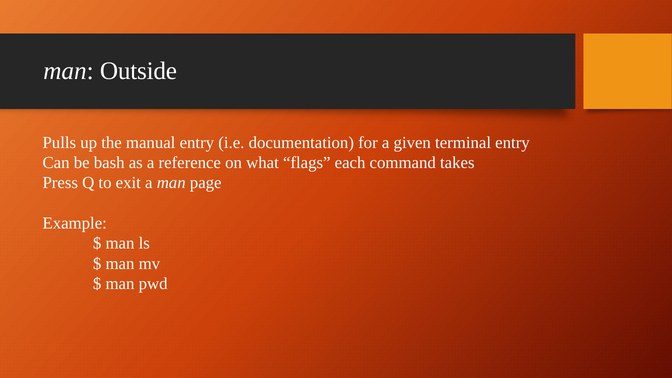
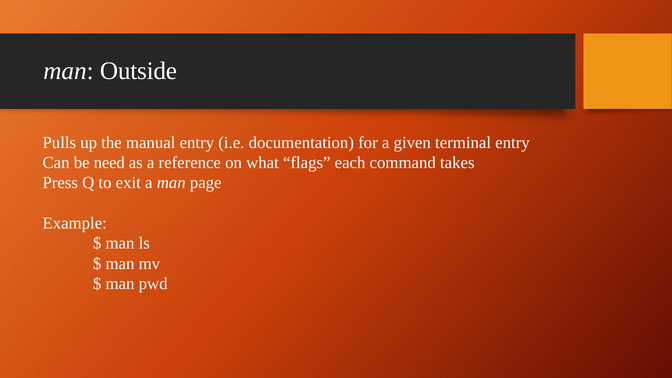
bash: bash -> need (109, 163)
